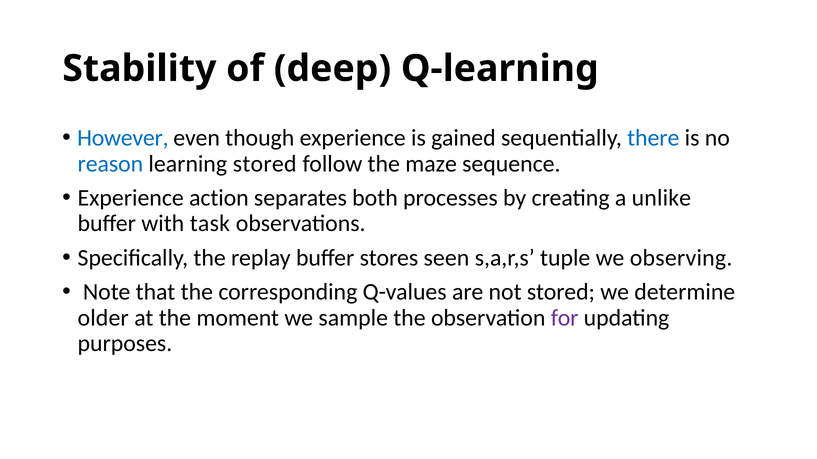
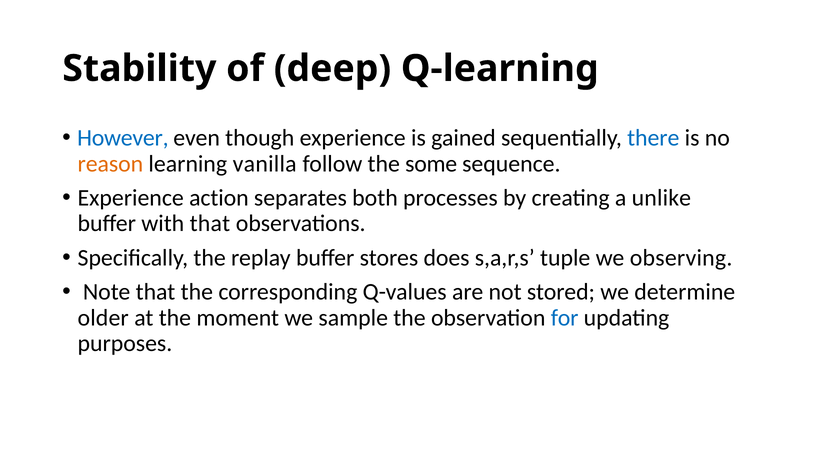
reason colour: blue -> orange (110, 164)
learning stored: stored -> vanilla (265, 164)
maze: maze -> some (431, 164)
with task: task -> that (210, 224)
seen: seen -> does (447, 258)
for colour: purple -> blue (565, 318)
